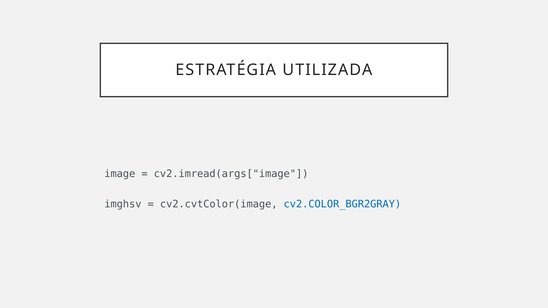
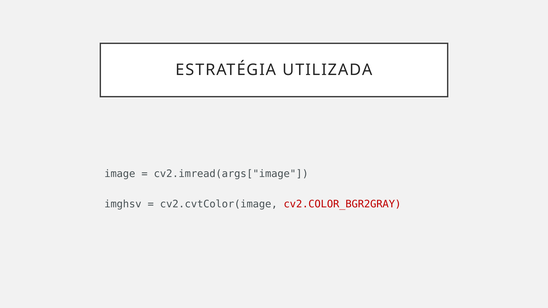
cv2.COLOR_BGR2GRAY colour: blue -> red (342, 204)
